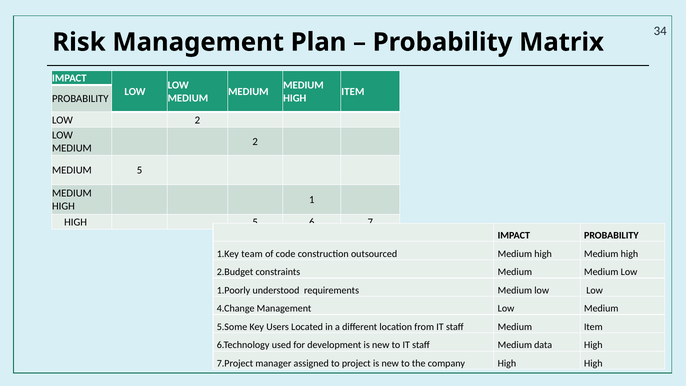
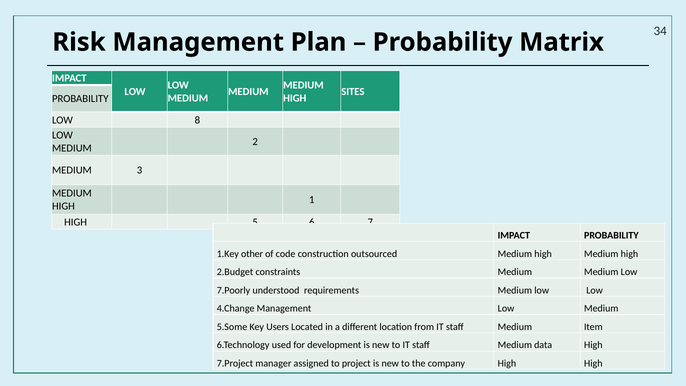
ITEM: ITEM -> SITES (353, 92)
LOW 2: 2 -> 8 (197, 120)
MEDIUM 5: 5 -> 3 (140, 170)
team: team -> other (252, 254)
1.Poorly: 1.Poorly -> 7.Poorly (234, 290)
